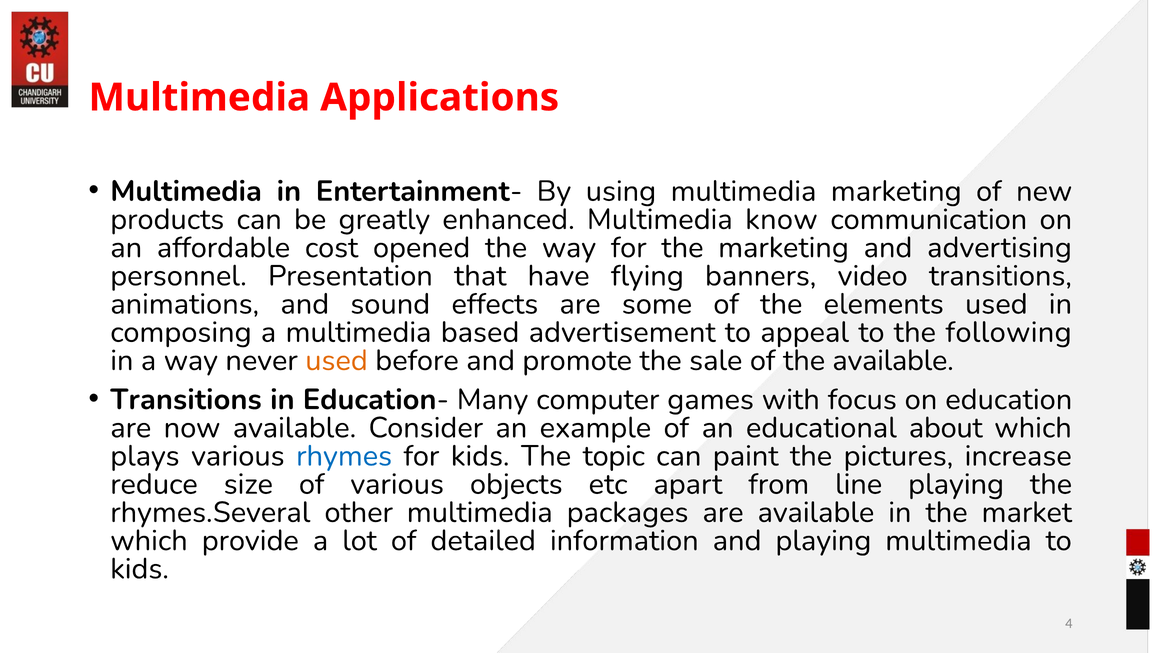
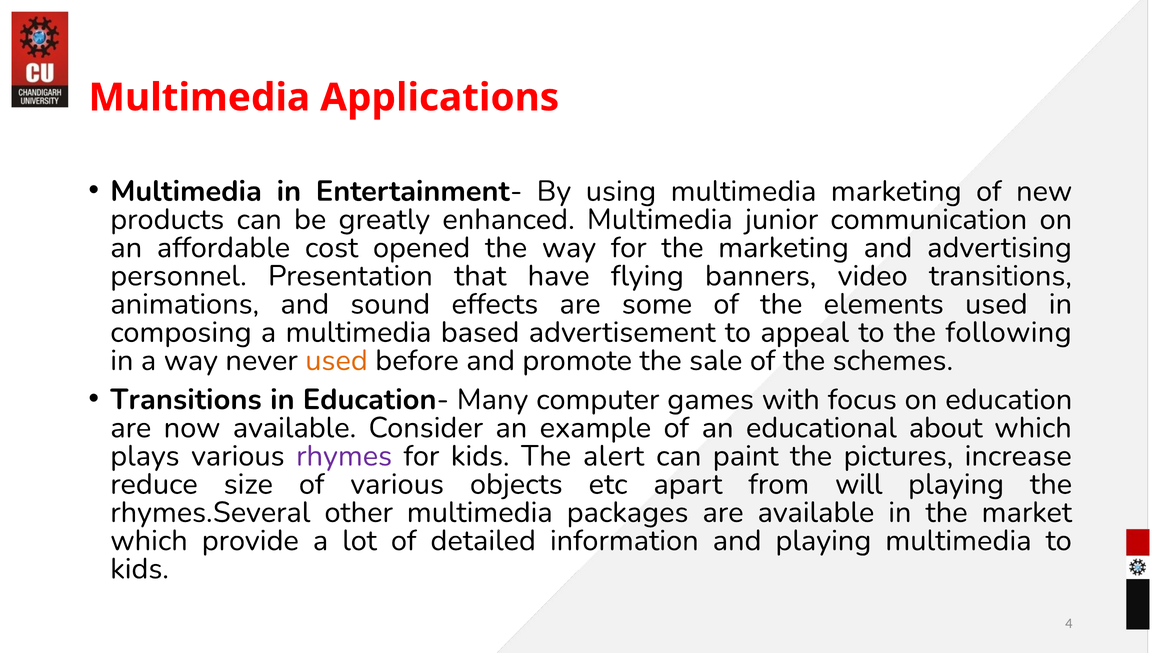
know: know -> junior (782, 219)
the available: available -> schemes (893, 360)
rhymes colour: blue -> purple (344, 456)
topic: topic -> alert (614, 456)
line: line -> will (859, 484)
